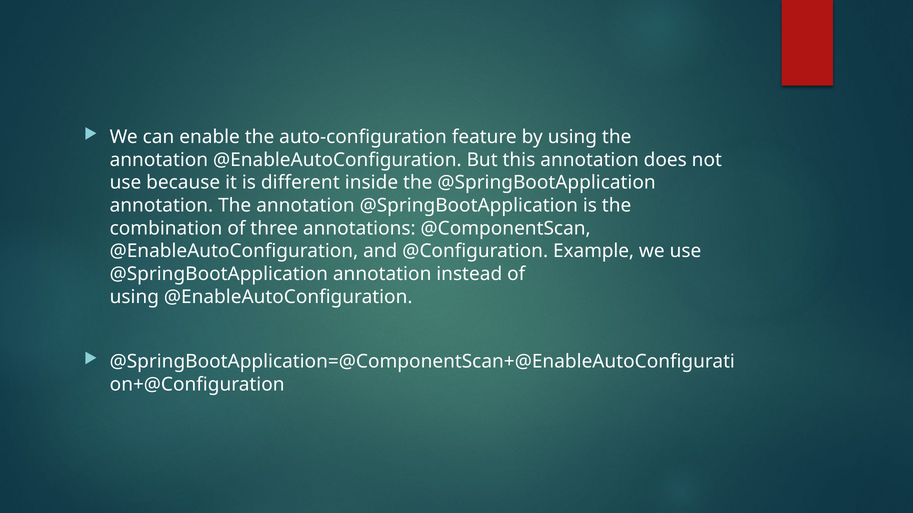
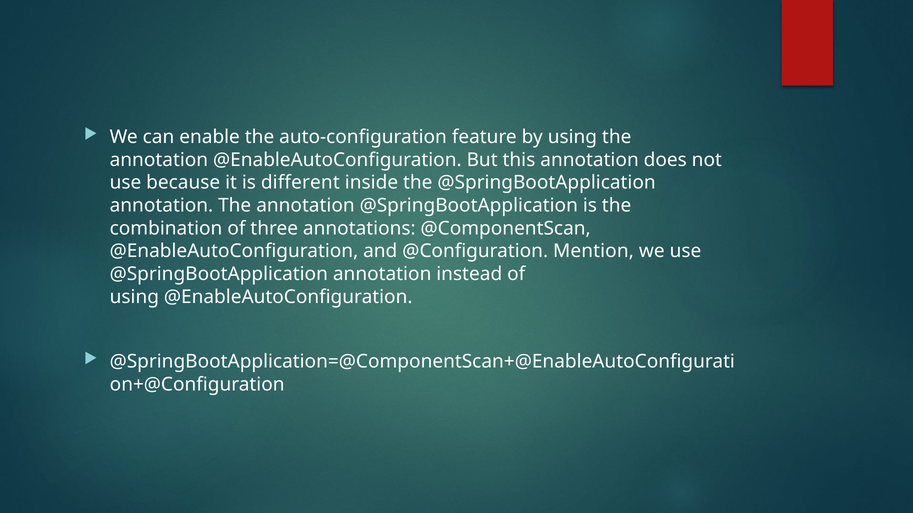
Example: Example -> Mention (593, 251)
